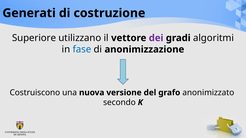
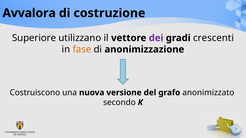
Generati: Generati -> Avvalora (29, 13)
algoritmi: algoritmi -> crescenti (214, 38)
fase colour: blue -> orange (82, 50)
